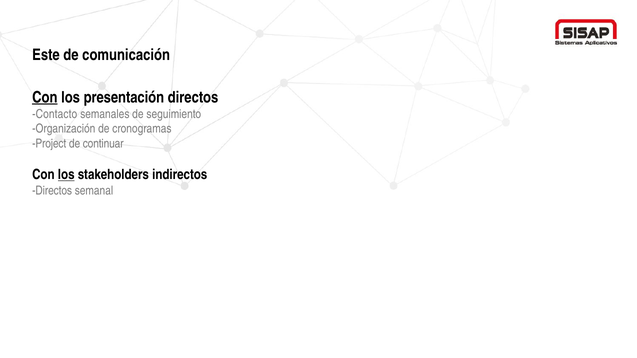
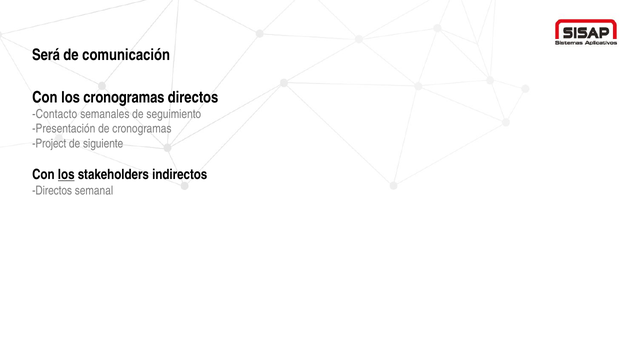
Este: Este -> Será (46, 55)
Con underline: present -> none (45, 97)
los presentación: presentación -> cronogramas (124, 97)
Organización: Organización -> Presentación (64, 129)
continuar: continuar -> siguiente (103, 144)
